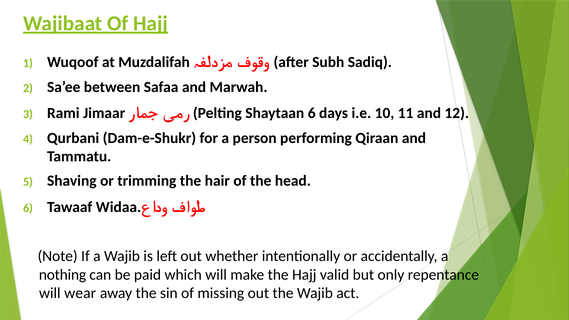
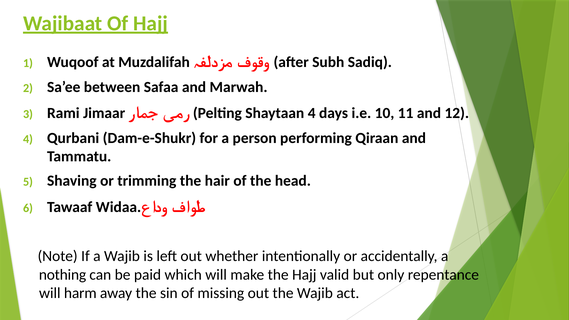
Shaytaan 6: 6 -> 4 (312, 113)
wear: wear -> harm (80, 293)
